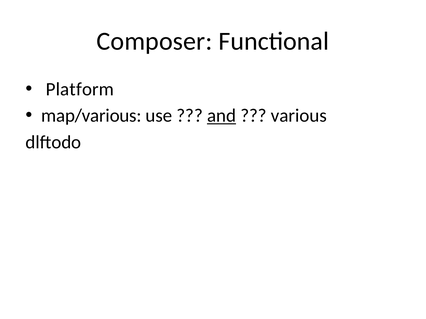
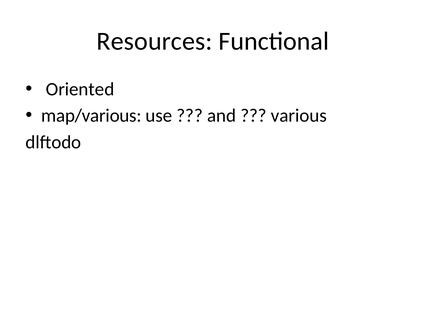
Composer: Composer -> Resources (154, 41)
Platform: Platform -> Oriented (80, 89)
and underline: present -> none (222, 116)
